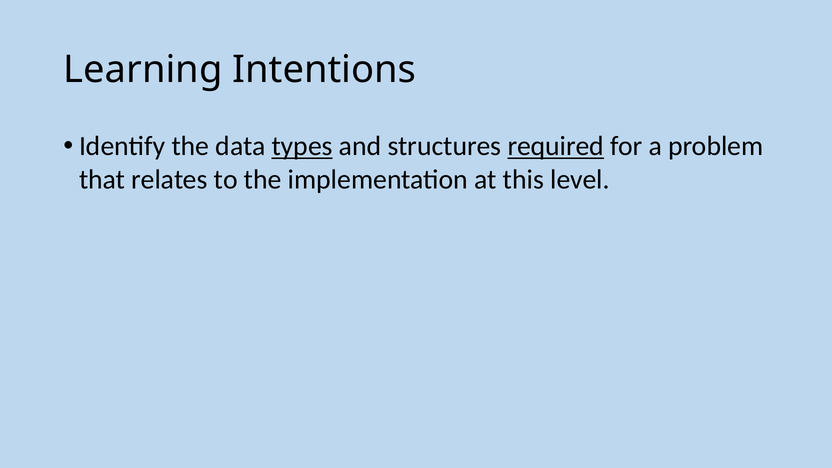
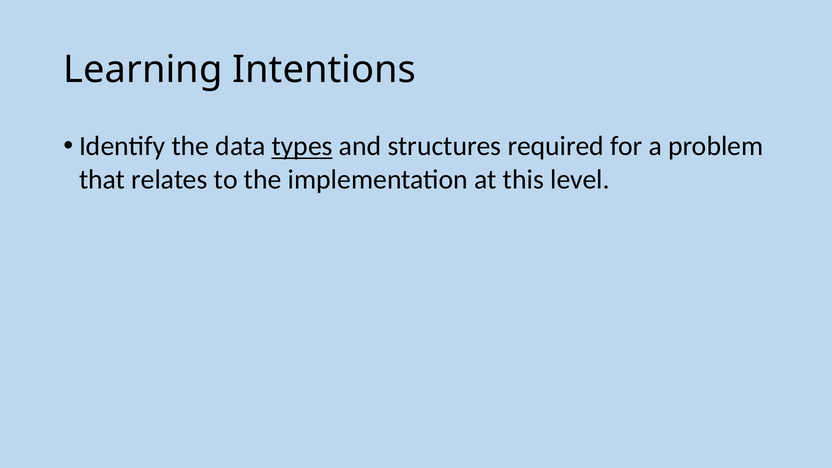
required underline: present -> none (556, 146)
